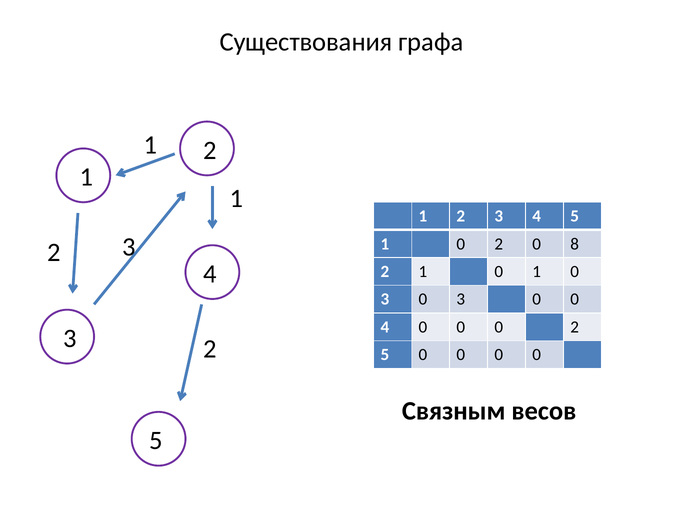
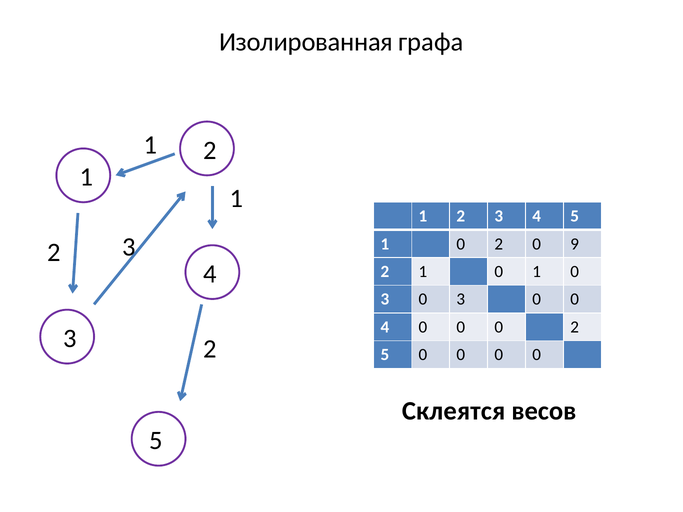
Существования: Существования -> Изолированная (306, 42)
8: 8 -> 9 (575, 244)
Связным: Связным -> Склеятся (454, 411)
